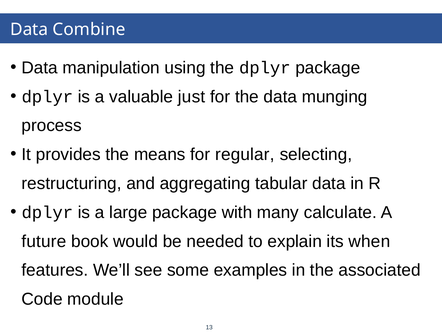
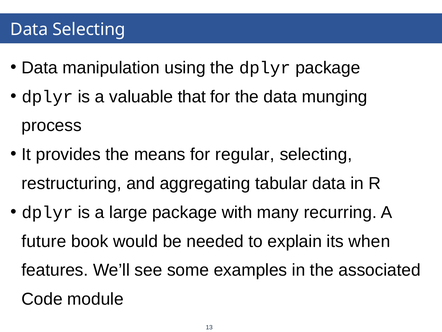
Data Combine: Combine -> Selecting (89, 30)
just: just -> that (192, 97)
calculate: calculate -> recurring (340, 212)
